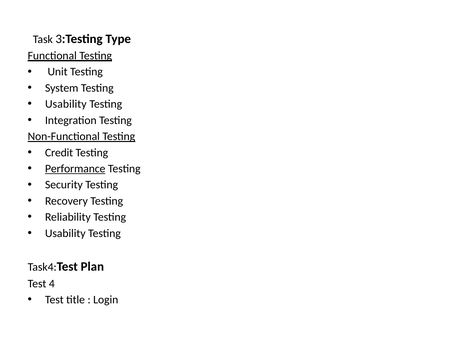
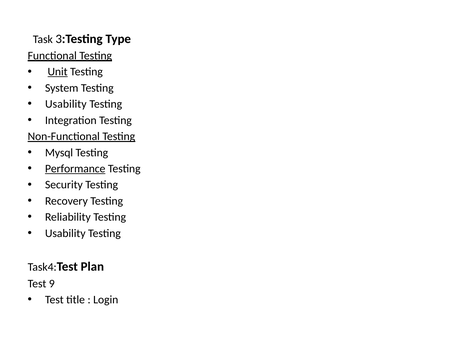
Unit underline: none -> present (58, 72)
Credit: Credit -> Mysql (59, 153)
4: 4 -> 9 (52, 284)
